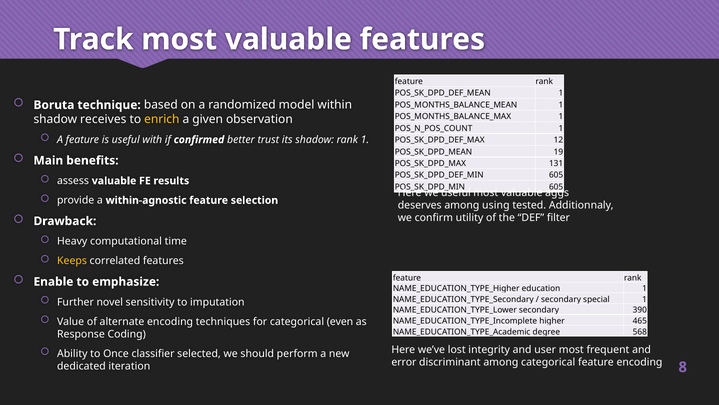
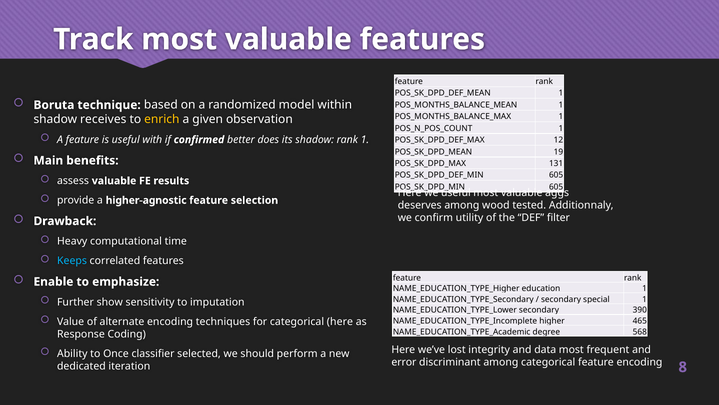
trust: trust -> does (268, 140)
within-agnostic: within-agnostic -> higher-agnostic (146, 200)
using: using -> wood (496, 205)
Keeps colour: yellow -> light blue (72, 261)
novel: novel -> show (110, 302)
categorical even: even -> here (340, 321)
user: user -> data (545, 349)
